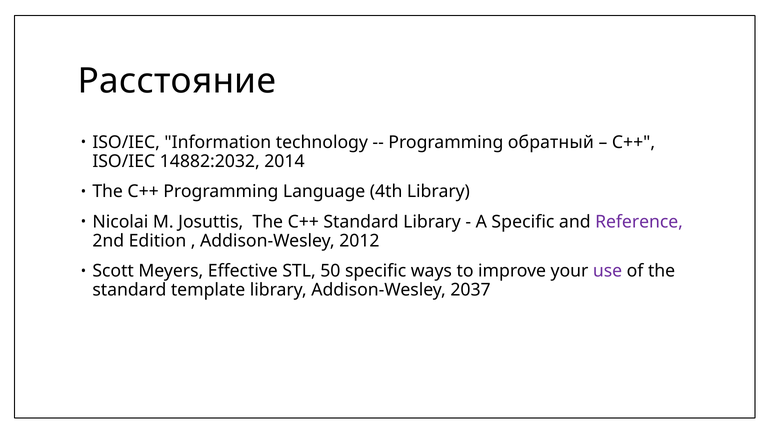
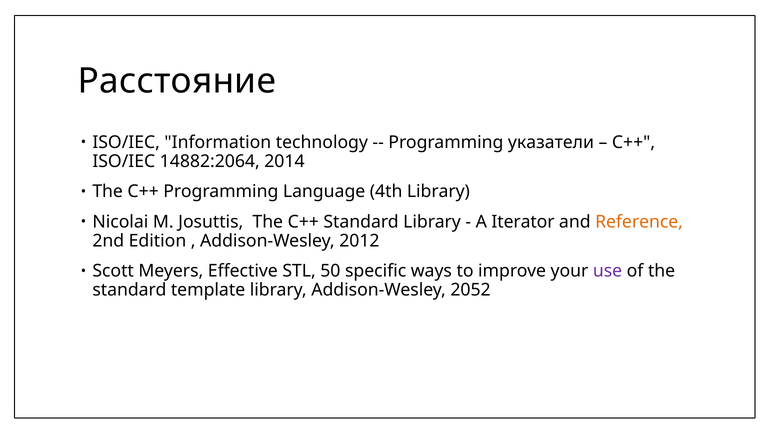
обратный: обратный -> указатели (551, 142)
14882:2032: 14882:2032 -> 14882:2064 (210, 161)
A Specific: Specific -> Iterator (523, 222)
Reference colour: purple -> orange (639, 222)
2037: 2037 -> 2052 (471, 290)
